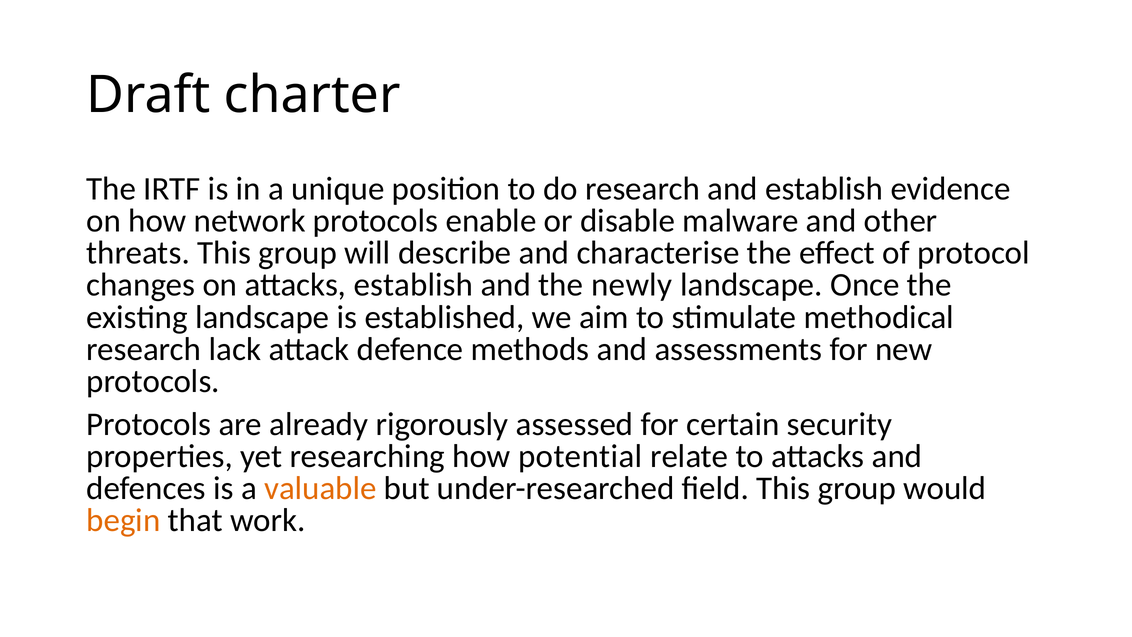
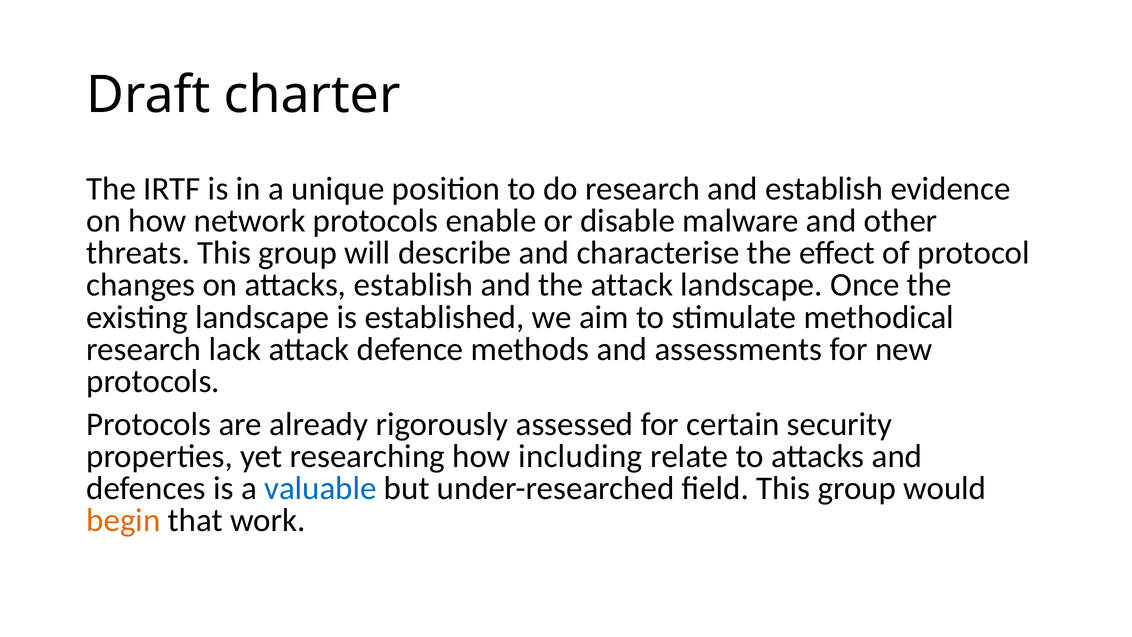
the newly: newly -> attack (632, 285)
potential: potential -> including (580, 456)
valuable colour: orange -> blue (320, 488)
